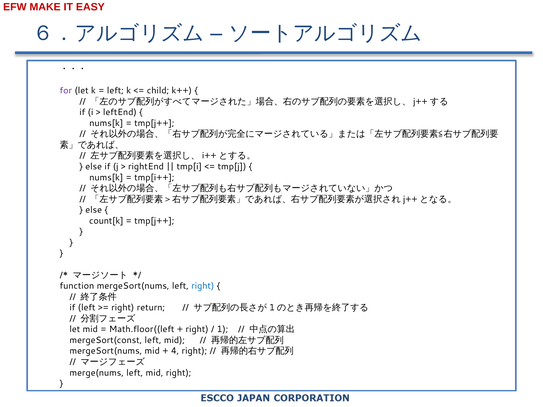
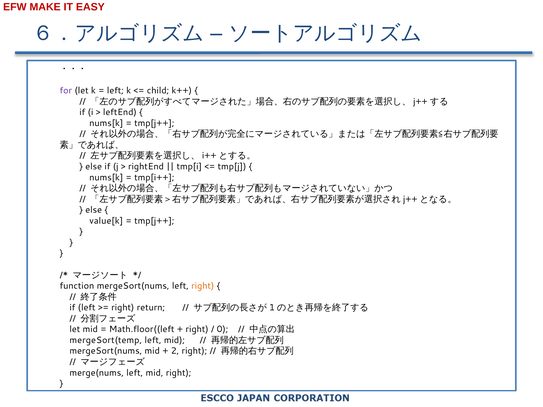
count[k: count[k -> value[k (106, 221)
right colour: blue -> orange (203, 286)
1: 1 -> 0 (222, 330)
mergeSort(const: mergeSort(const -> mergeSort(temp (106, 340)
4: 4 -> 2 (175, 351)
